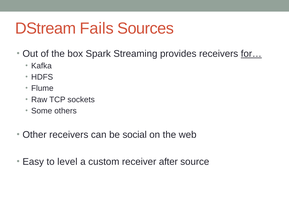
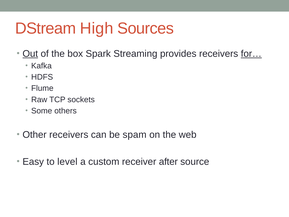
Fails: Fails -> High (97, 28)
Out underline: none -> present (30, 54)
social: social -> spam (135, 135)
